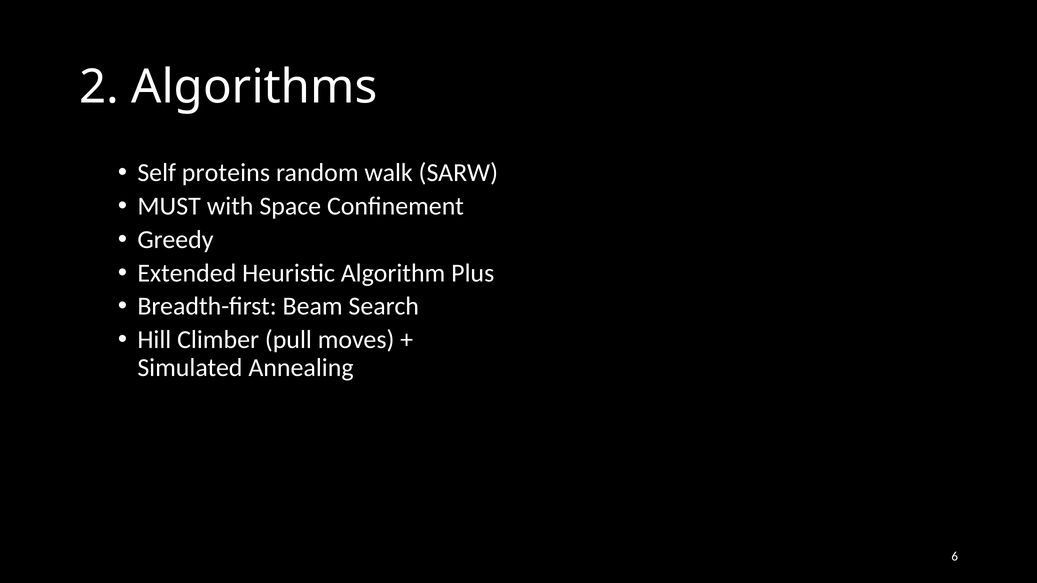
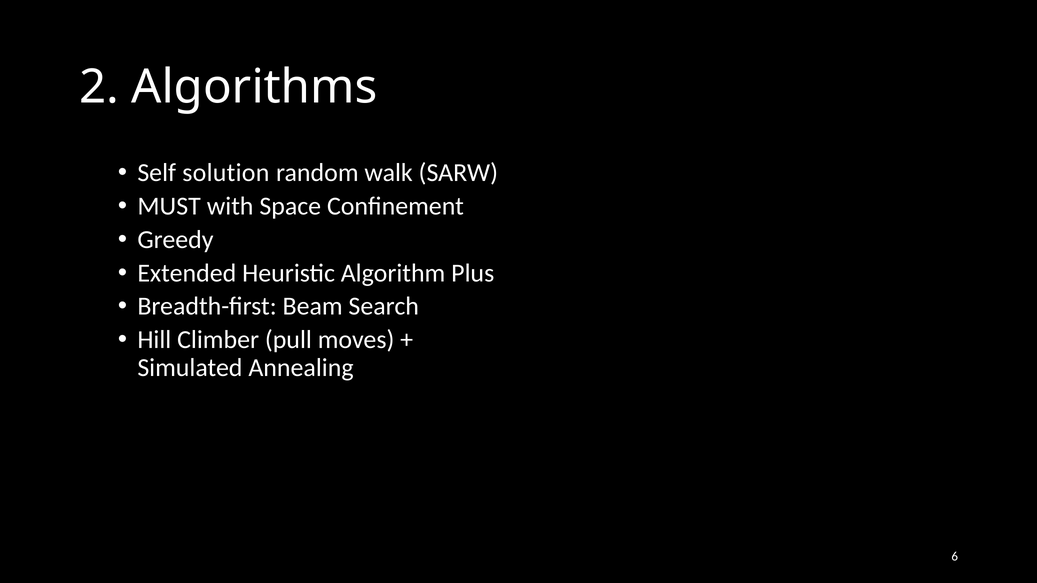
proteins: proteins -> solution (226, 173)
